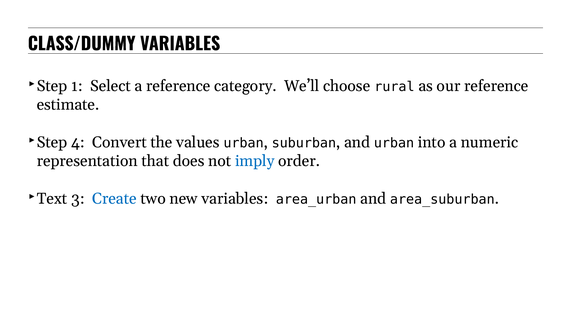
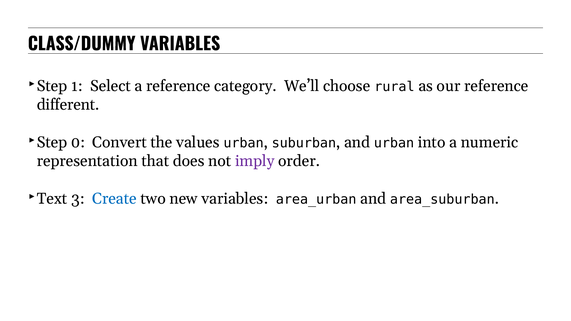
estimate: estimate -> different (68, 105)
4: 4 -> 0 (78, 142)
imply colour: blue -> purple (255, 161)
